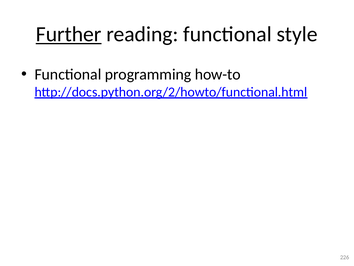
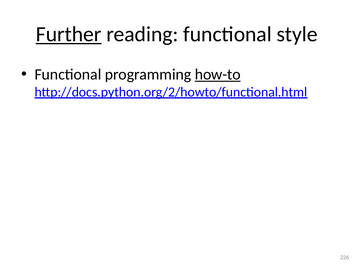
how-to underline: none -> present (218, 74)
